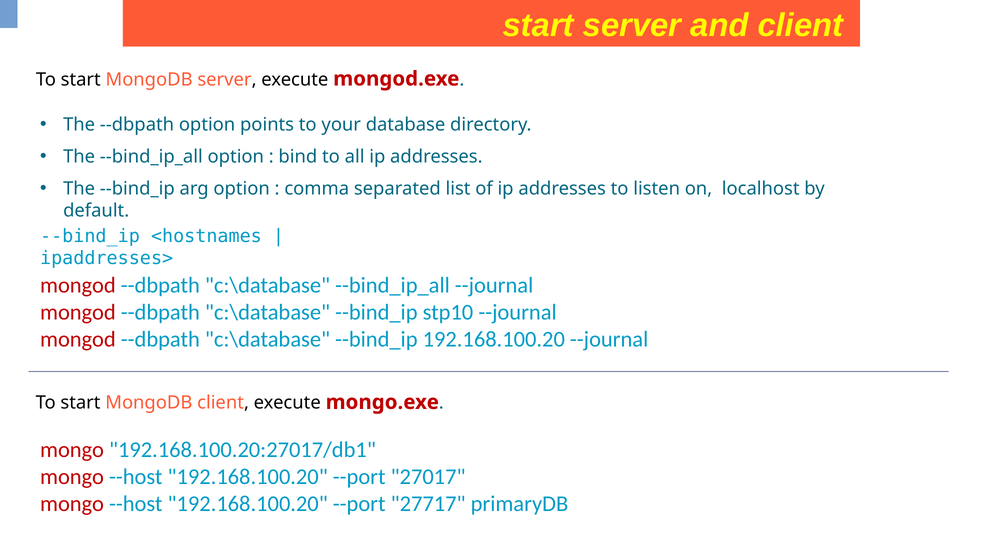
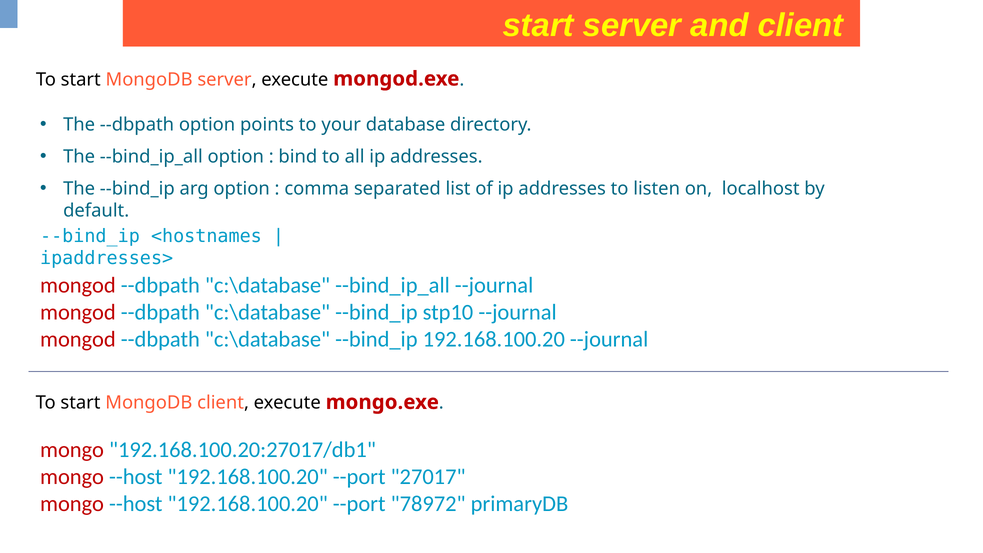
27717: 27717 -> 78972 (428, 504)
